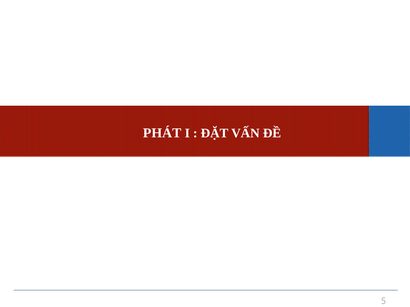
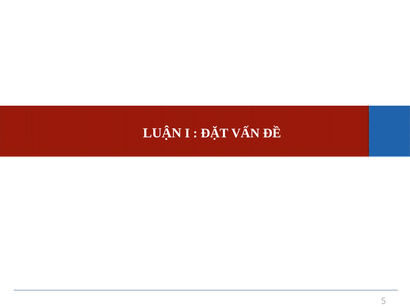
PHÁT: PHÁT -> LUẬN (162, 133)
